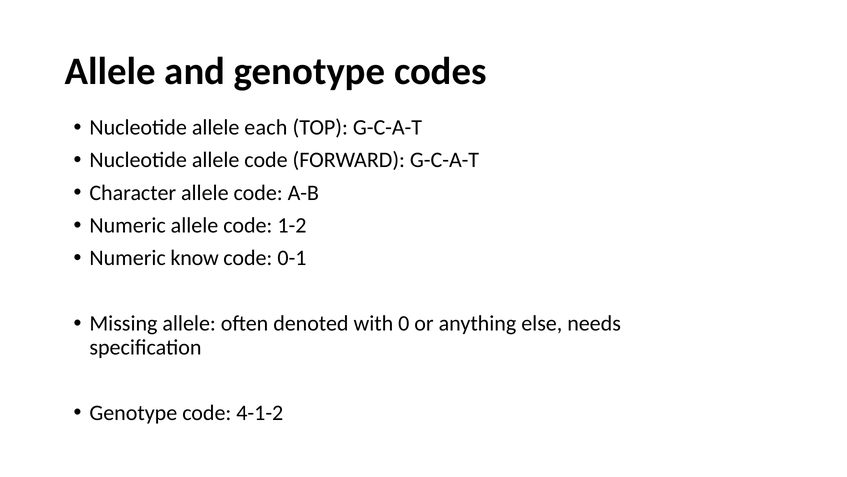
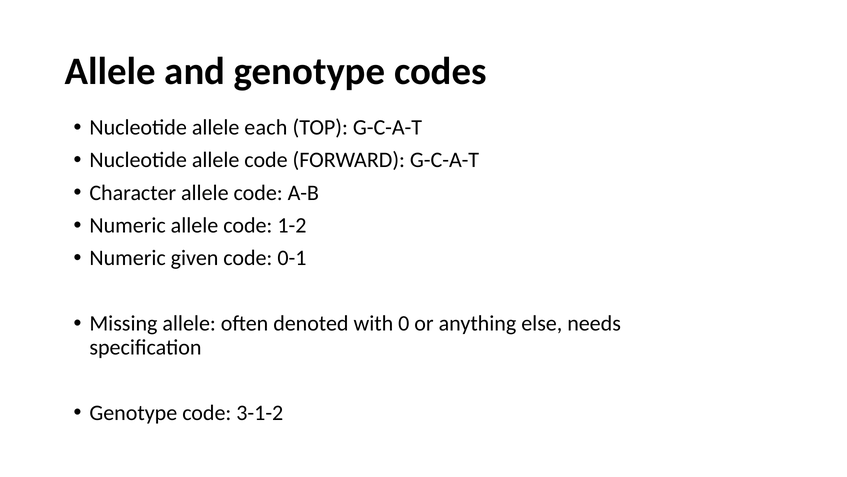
know: know -> given (195, 258)
4-1-2: 4-1-2 -> 3-1-2 (260, 412)
